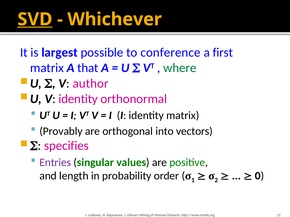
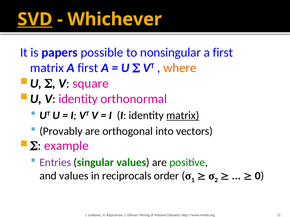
largest: largest -> papers (60, 53)
conference: conference -> nonsingular (171, 53)
matrix A that: that -> first (88, 68)
where colour: green -> orange (180, 68)
author: author -> square (91, 84)
matrix underline: none -> present (183, 116)
specifies: specifies -> example (66, 146)
and length: length -> values (74, 176)
probability: probability -> reciprocals (127, 176)
